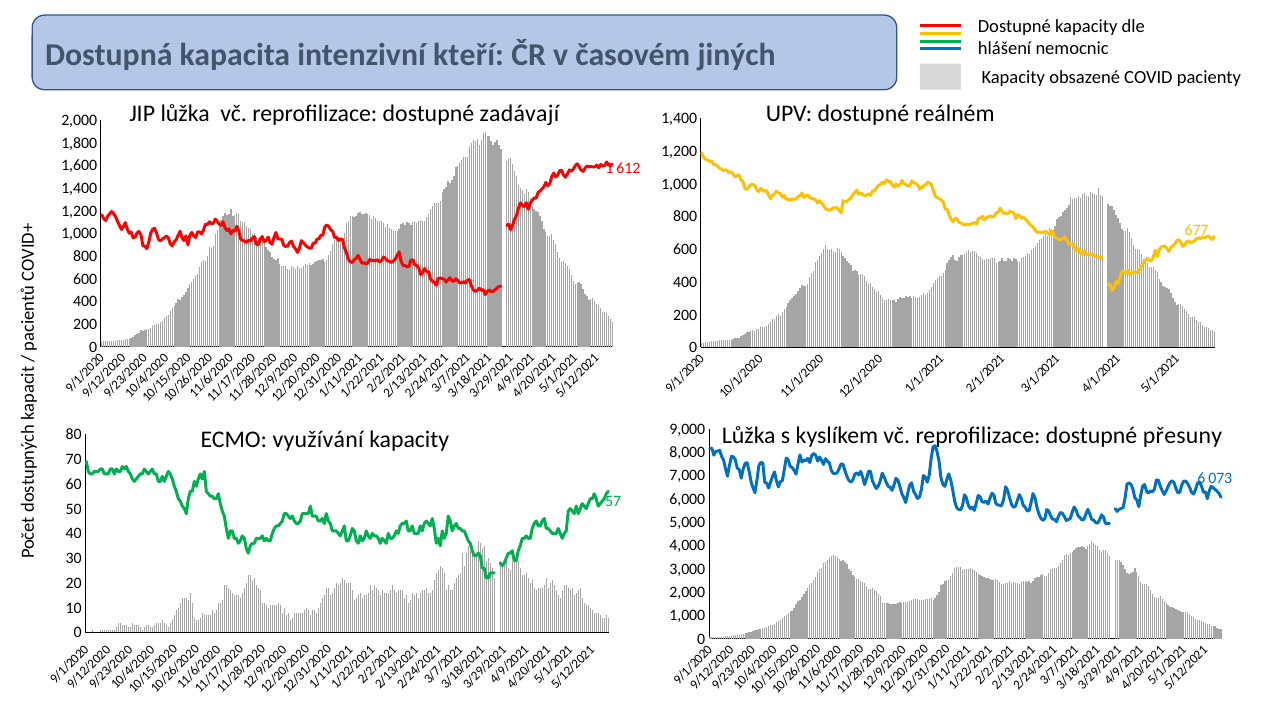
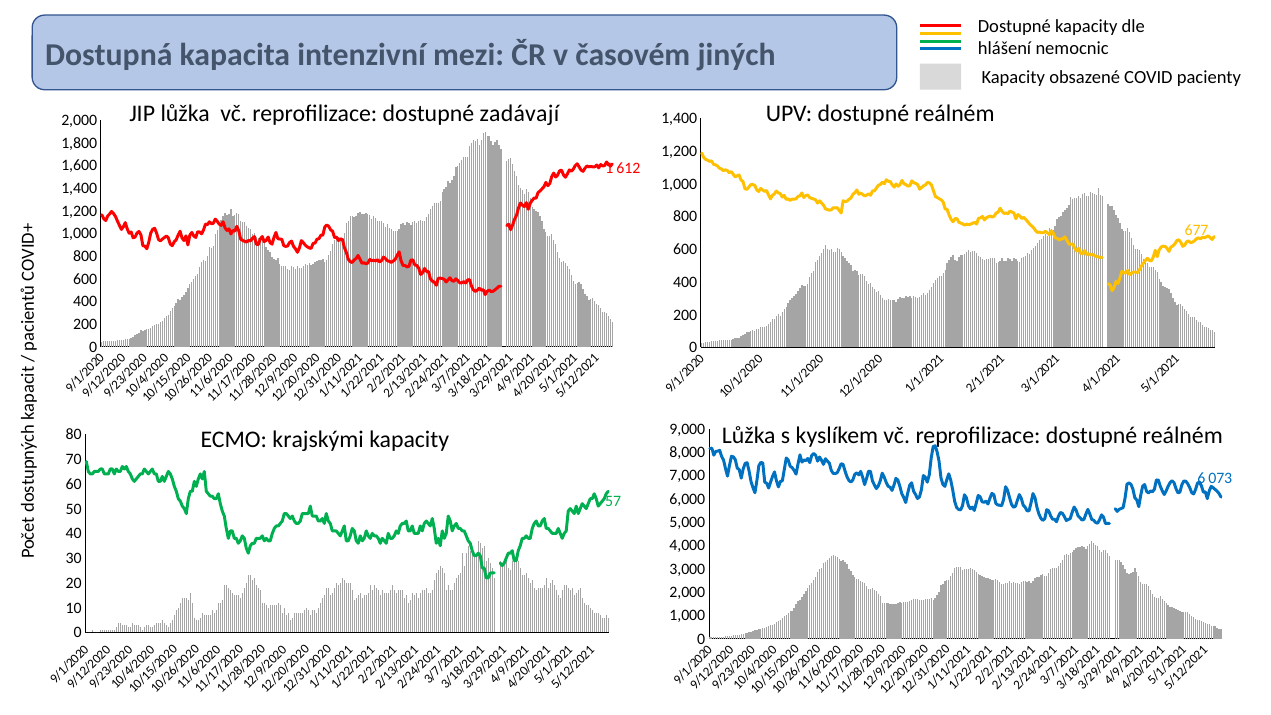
kteří: kteří -> mezi (469, 55)
reprofilizace dostupné přesuny: přesuny -> reálném (1183, 436)
využívání: využívání -> krajskými (318, 439)
